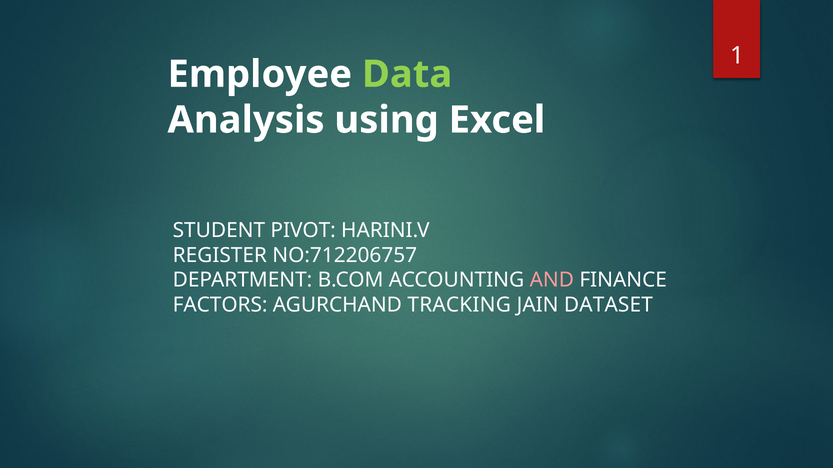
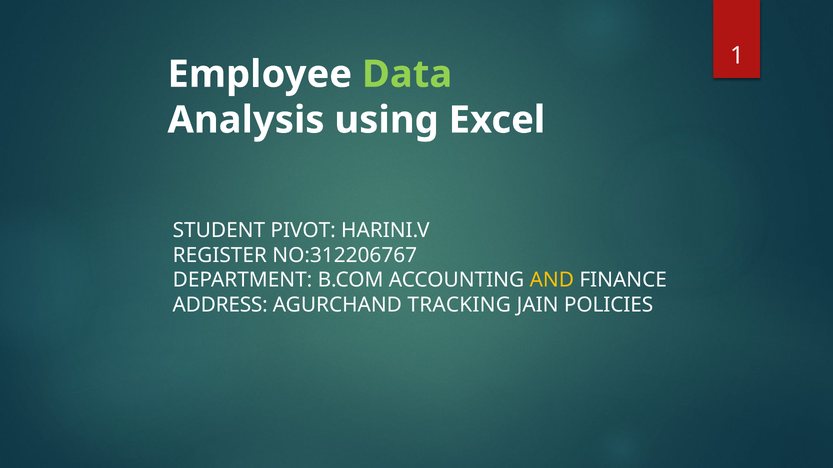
NO:712206757: NO:712206757 -> NO:312206767 (345, 255)
AND colour: pink -> yellow (552, 280)
FACTORS: FACTORS -> ADDRESS (220, 305)
DATASET: DATASET -> POLICIES (609, 305)
